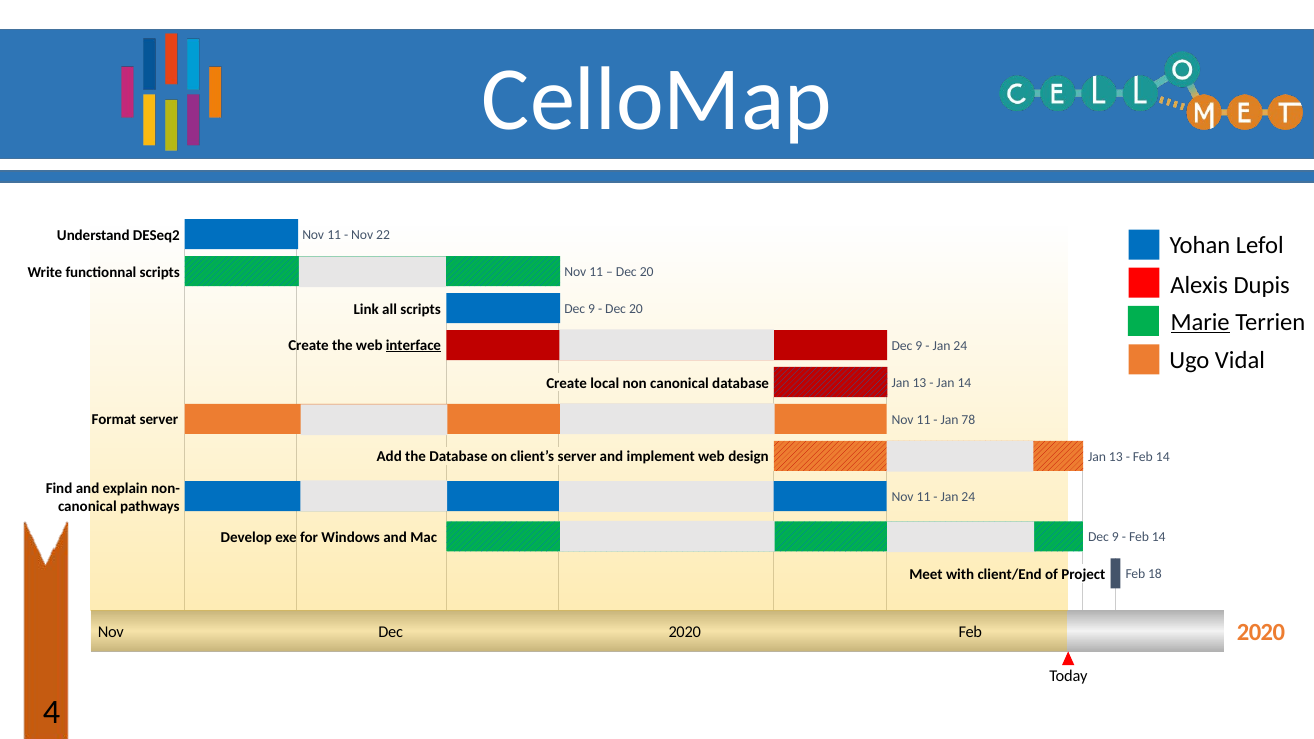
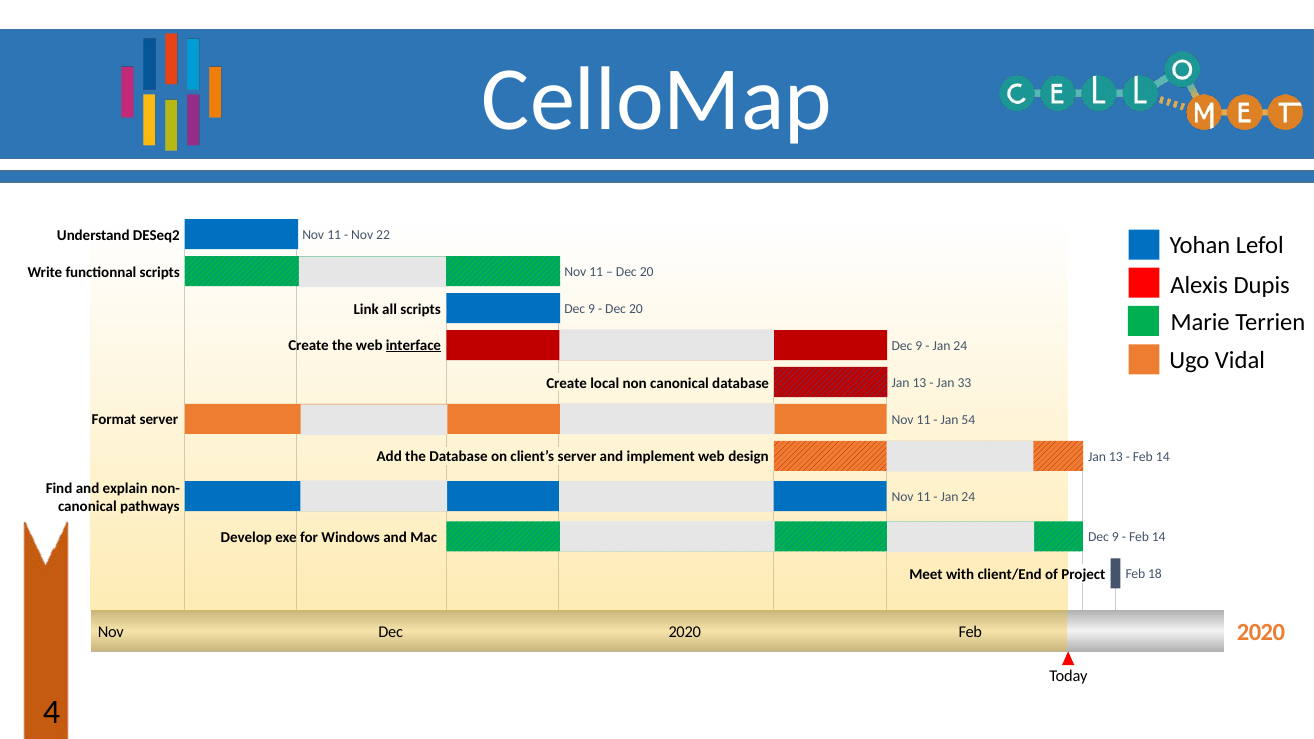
Marie underline: present -> none (1200, 322)
Jan 14: 14 -> 33 (964, 383)
78: 78 -> 54 (968, 420)
